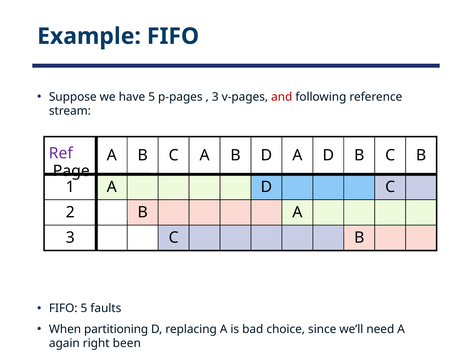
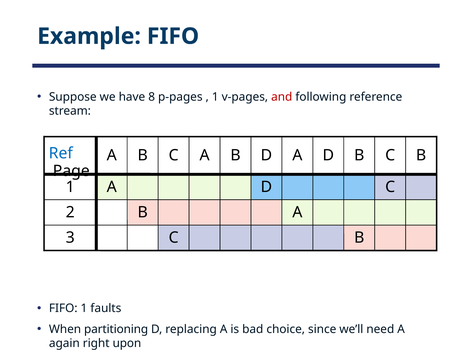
have 5: 5 -> 8 (152, 97)
3: 3 -> 1 (215, 97)
Ref colour: purple -> blue (61, 153)
FIFO 5: 5 -> 1 (84, 308)
been: been -> upon (127, 343)
